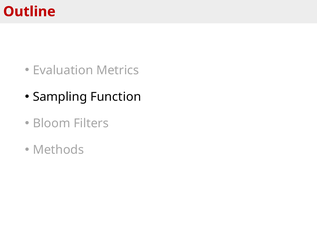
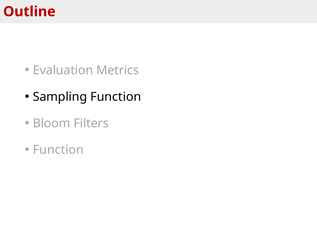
Methods: Methods -> Function (58, 150)
